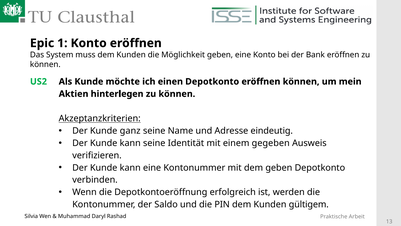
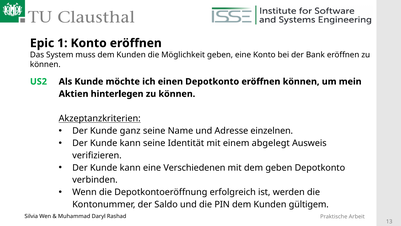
eindeutig: eindeutig -> einzelnen (272, 131)
gegeben: gegeben -> abgelegt (271, 143)
eine Kontonummer: Kontonummer -> Verschiedenen (194, 167)
